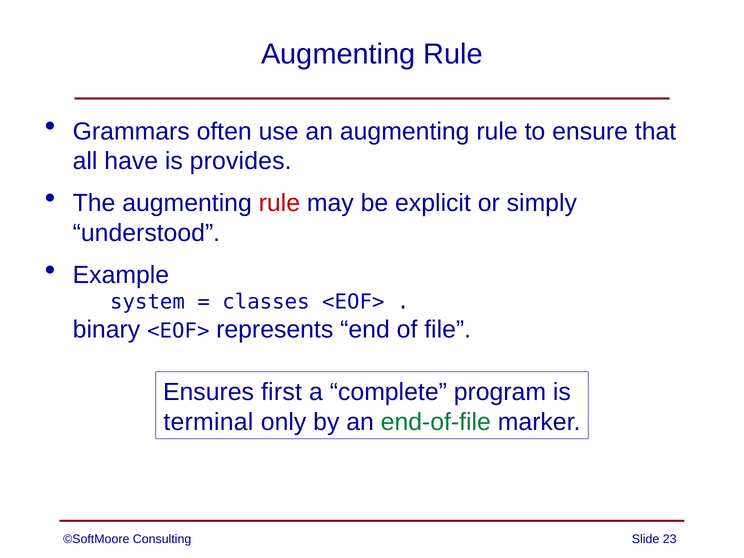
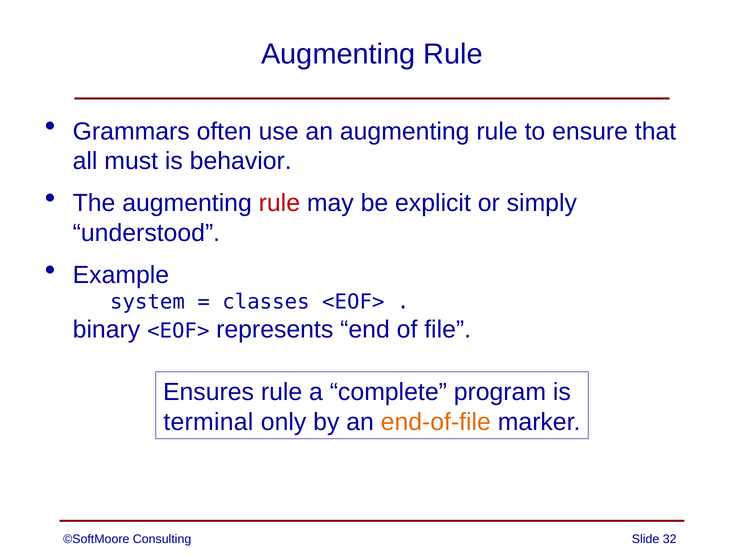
have: have -> must (131, 161)
provides: provides -> behavior (241, 161)
Ensures first: first -> rule (282, 392)
end-of-file colour: green -> orange (436, 422)
23: 23 -> 32 (670, 539)
